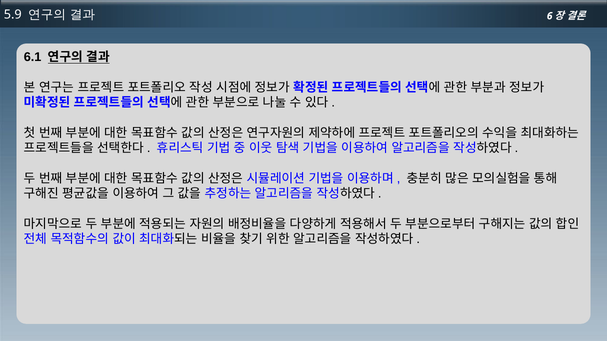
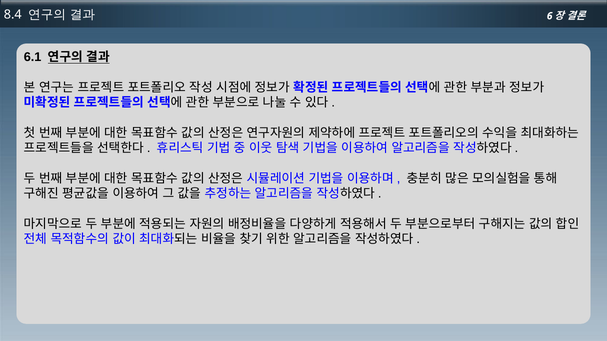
5.9: 5.9 -> 8.4 (13, 14)
